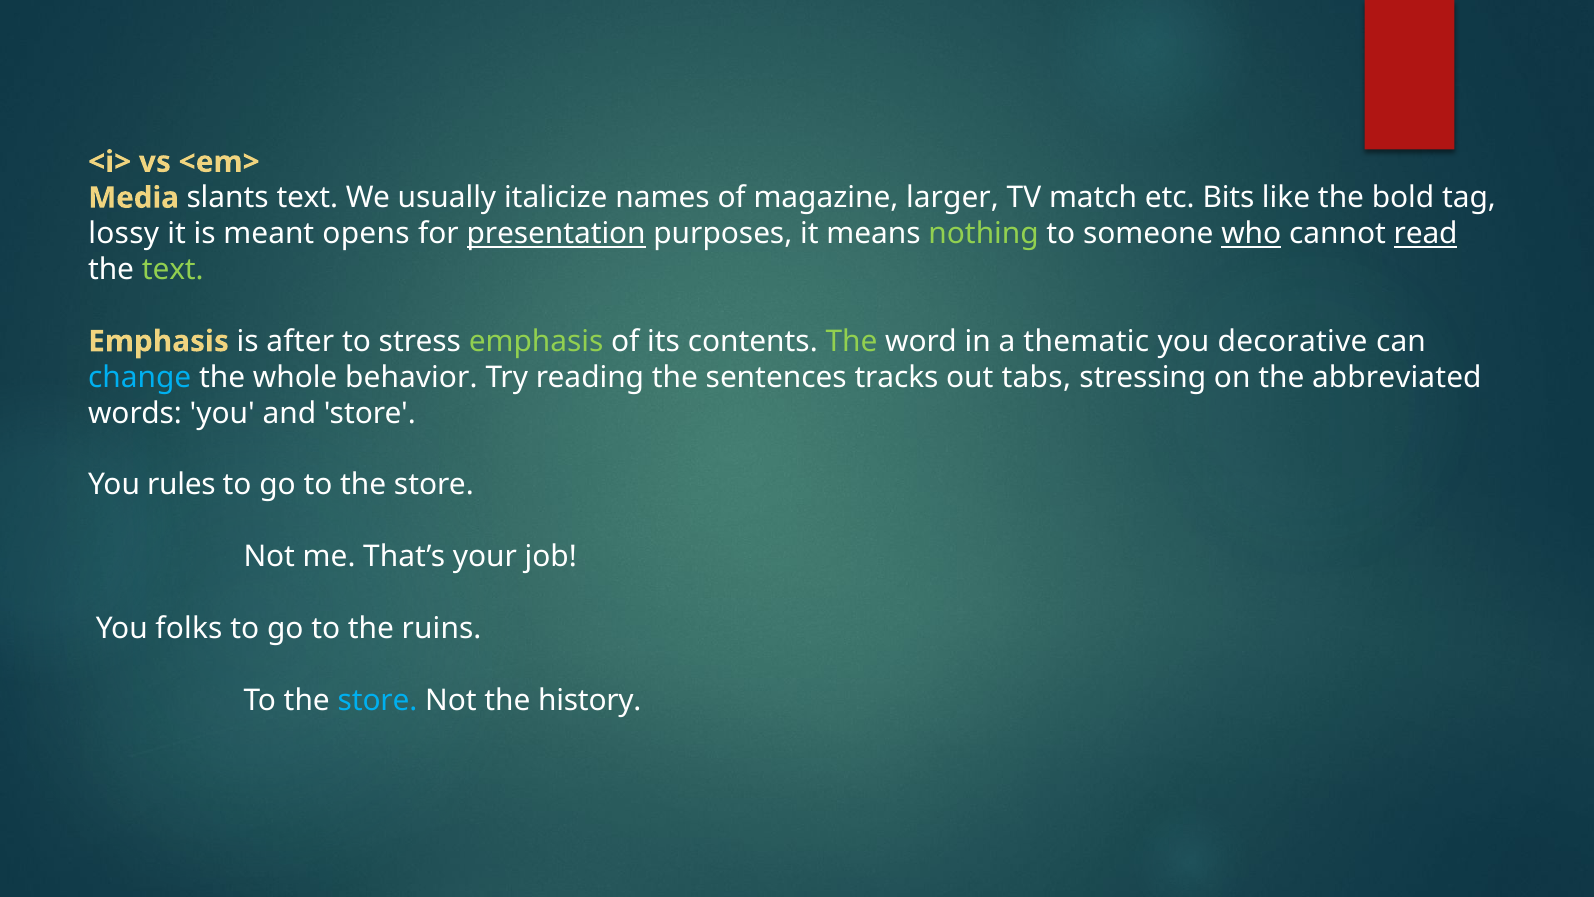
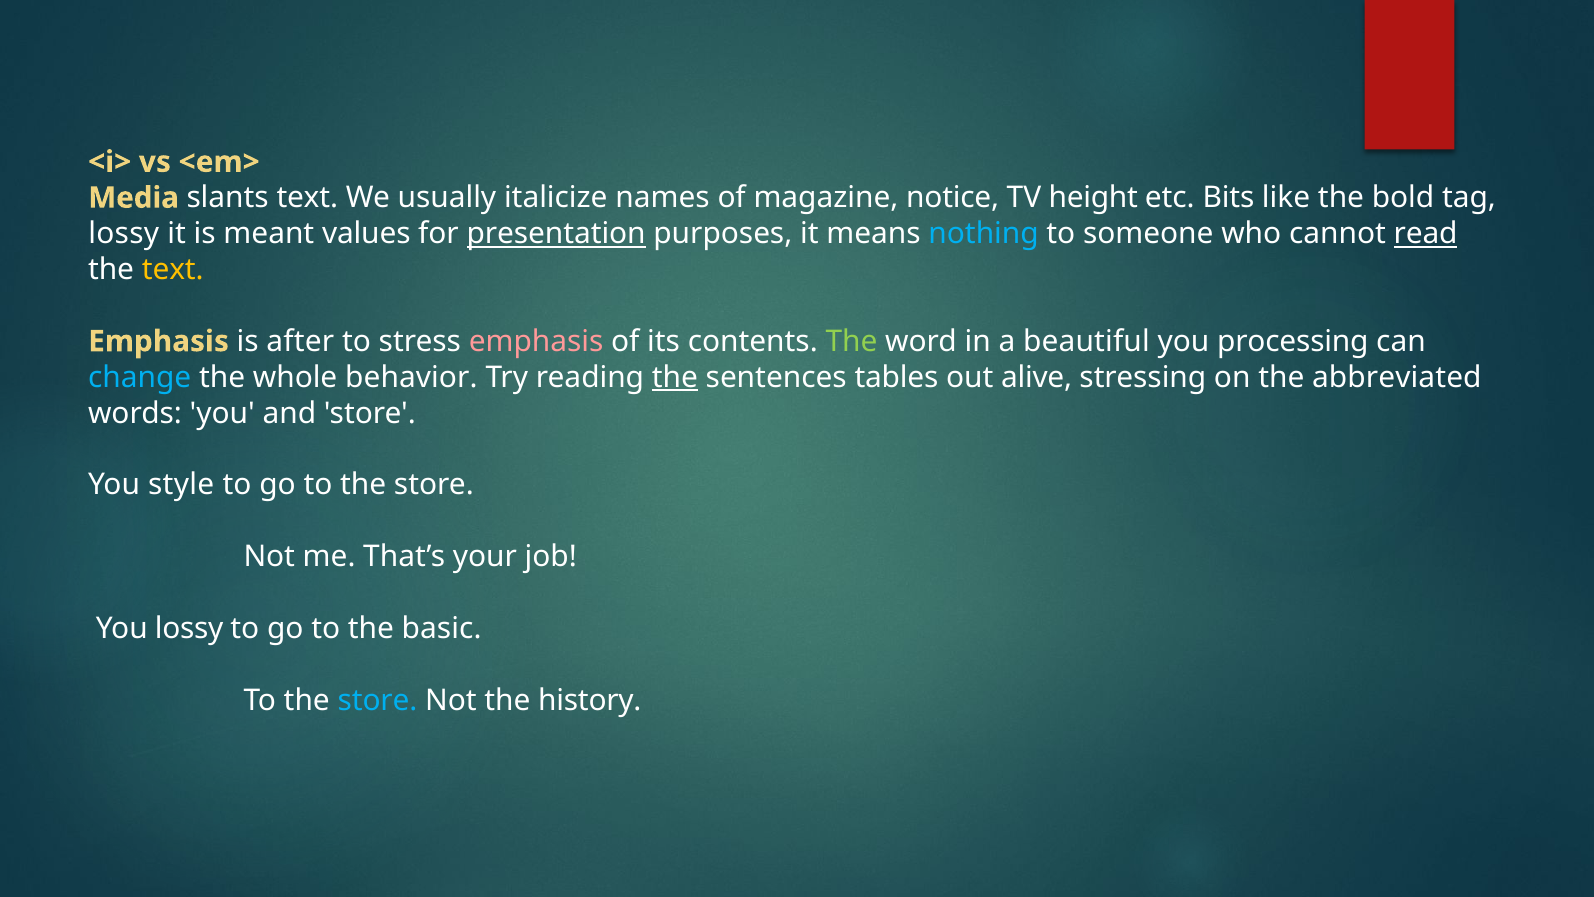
larger: larger -> notice (953, 198)
match: match -> height (1093, 198)
opens: opens -> values (366, 234)
nothing colour: light green -> light blue (984, 234)
who underline: present -> none (1251, 234)
text colour: light green -> yellow (173, 270)
emphasis colour: light green -> pink (536, 341)
thematic: thematic -> beautiful (1086, 341)
decorative: decorative -> processing (1293, 341)
the underline: none -> present (675, 377)
tracks: tracks -> tables (897, 377)
tabs: tabs -> alive (1037, 377)
rules: rules -> style (181, 485)
You folks: folks -> lossy (189, 628)
ruins: ruins -> basic (442, 628)
